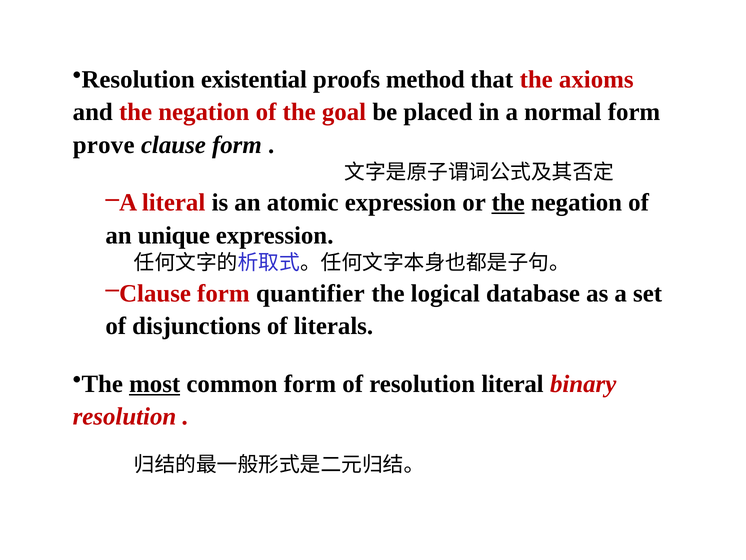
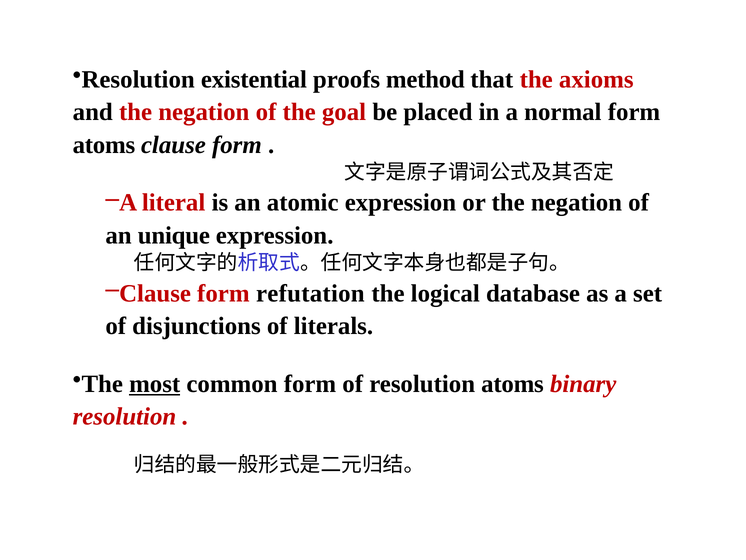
prove: prove -> atoms (104, 145)
the underline: present -> none (508, 203)
quantifier: quantifier -> refutation (310, 293)
resolution literal: literal -> atoms (513, 383)
